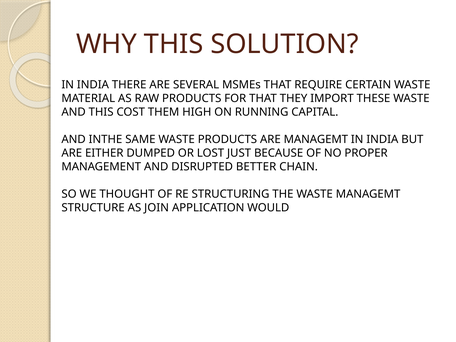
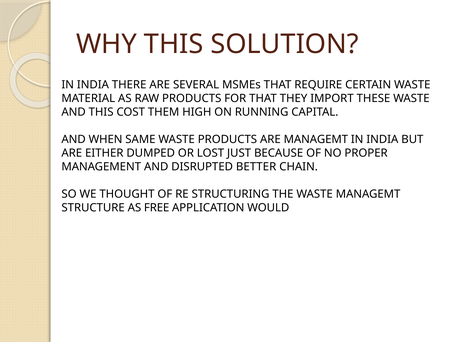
INTHE: INTHE -> WHEN (106, 139)
JOIN: JOIN -> FREE (157, 208)
